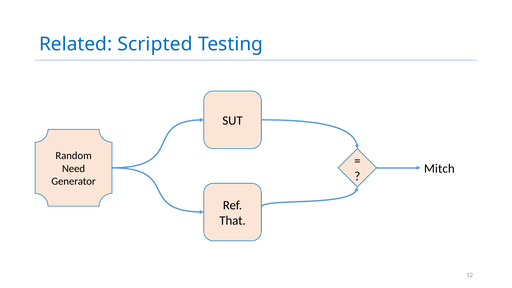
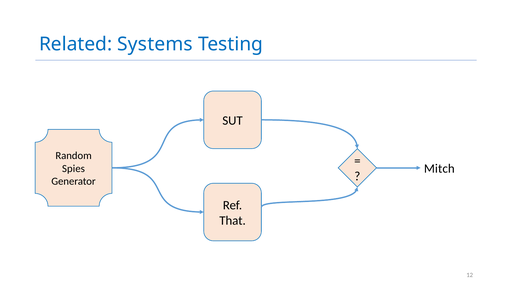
Scripted: Scripted -> Systems (155, 44)
Need: Need -> Spies (73, 169)
